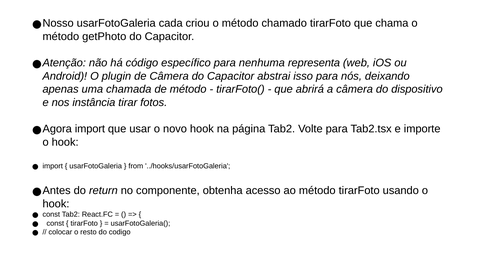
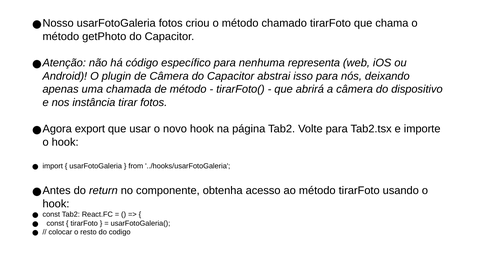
usarFotoGaleria cada: cada -> fotos (171, 23)
import: import -> export (90, 129)
